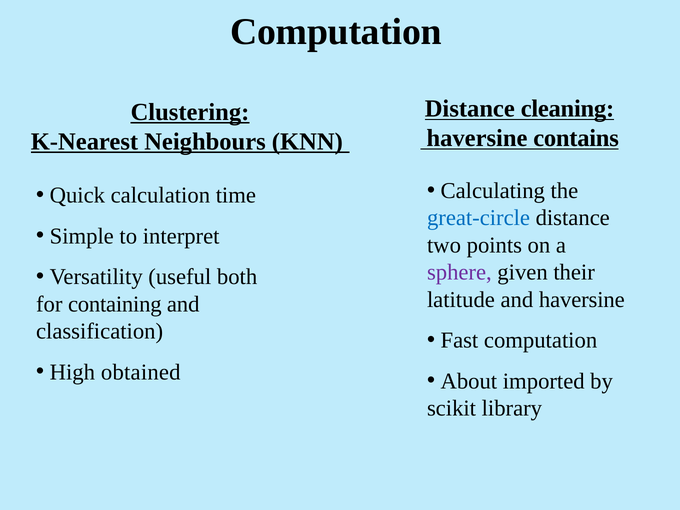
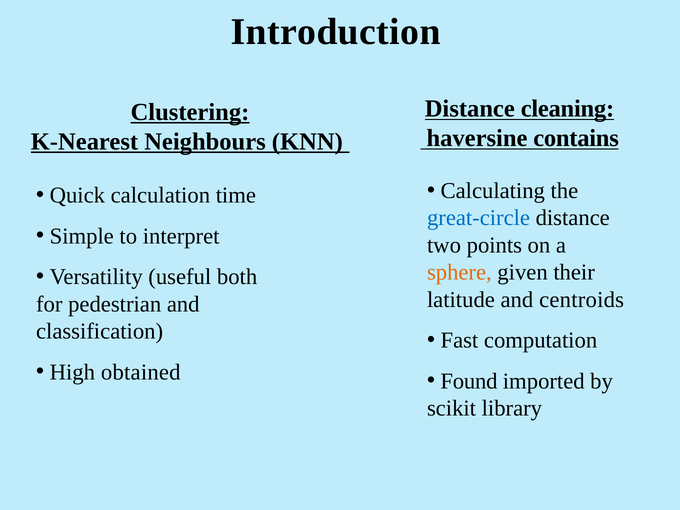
Computation: Computation -> Introduction (336, 32)
sphere colour: purple -> orange (459, 272)
and haversine: haversine -> centroids (582, 300)
containing: containing -> pedestrian (115, 304)
About: About -> Found (469, 381)
